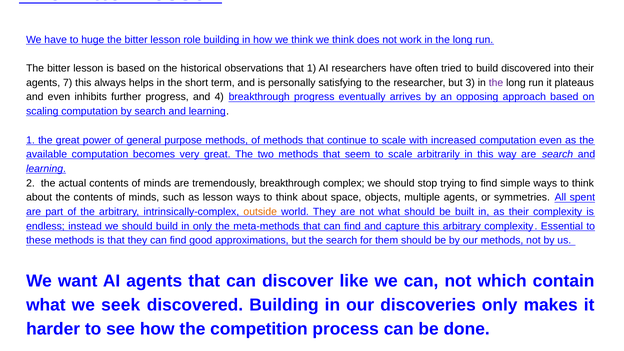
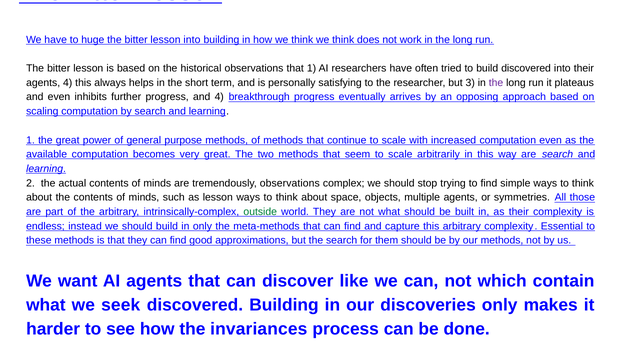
lesson role: role -> into (192, 40)
agents 7: 7 -> 4 (68, 83)
tremendously breakthrough: breakthrough -> observations (290, 183)
spent: spent -> those (582, 197)
outside colour: orange -> green (260, 212)
competition: competition -> invariances (259, 329)
